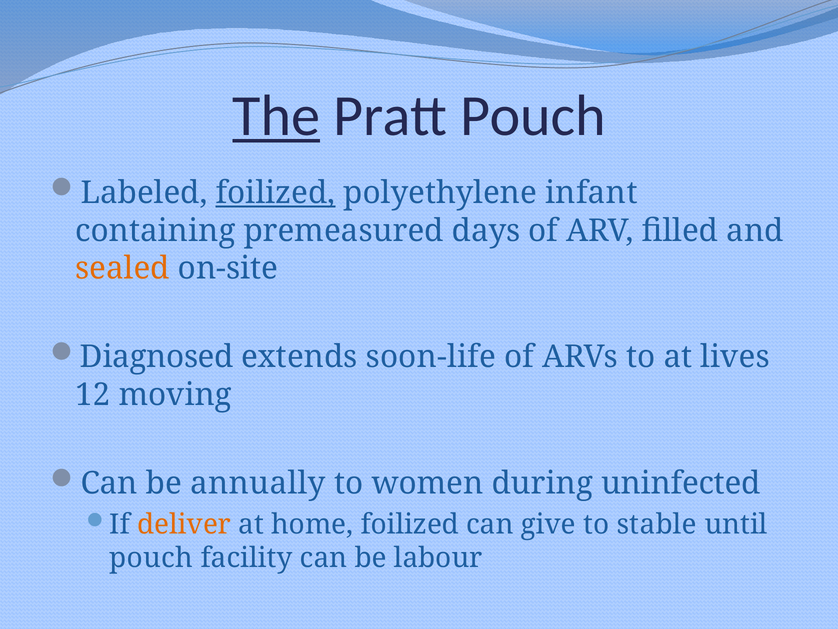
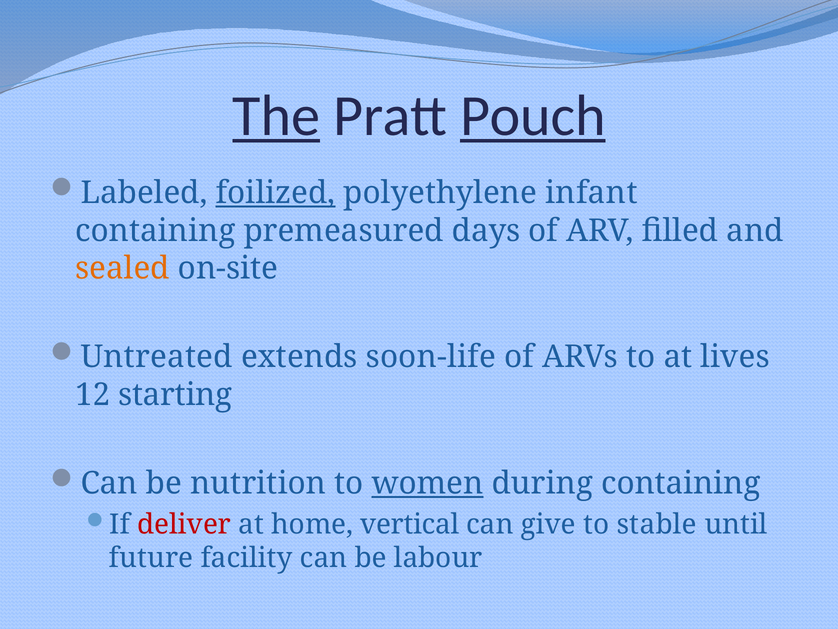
Pouch underline: none -> present (533, 116)
Diagnosed: Diagnosed -> Untreated (157, 357)
moving: moving -> starting (175, 395)
annually: annually -> nutrition (258, 483)
women underline: none -> present (428, 483)
during uninfected: uninfected -> containing (681, 483)
deliver colour: orange -> red (184, 524)
home foilized: foilized -> vertical (410, 524)
pouch: pouch -> future (151, 558)
